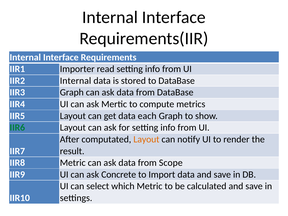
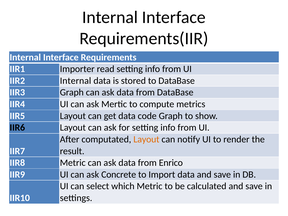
each: each -> code (147, 116)
IIR6 colour: green -> black (17, 128)
Scope: Scope -> Enrico (171, 163)
